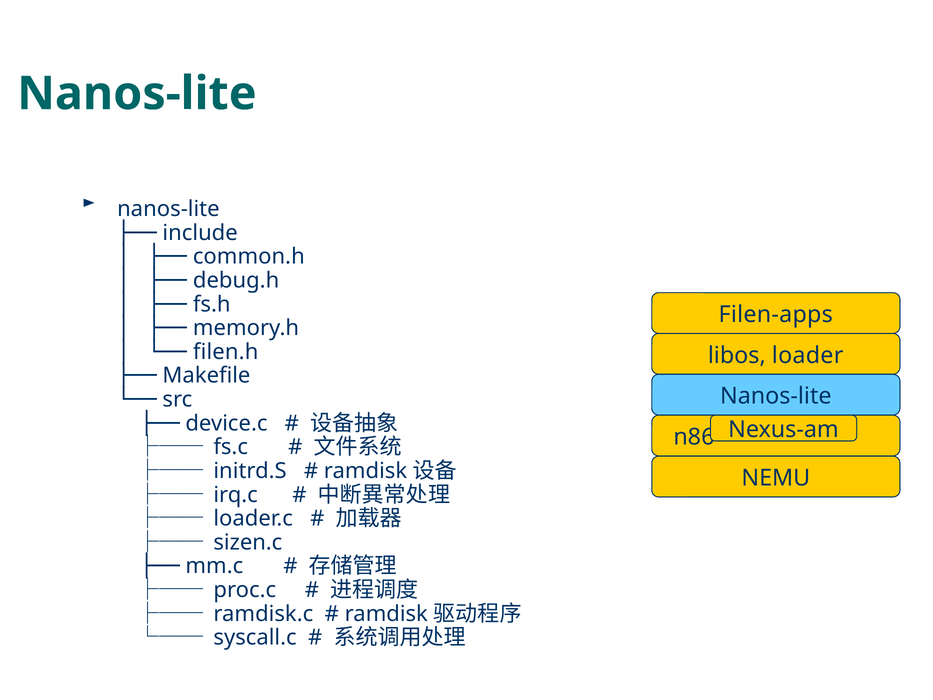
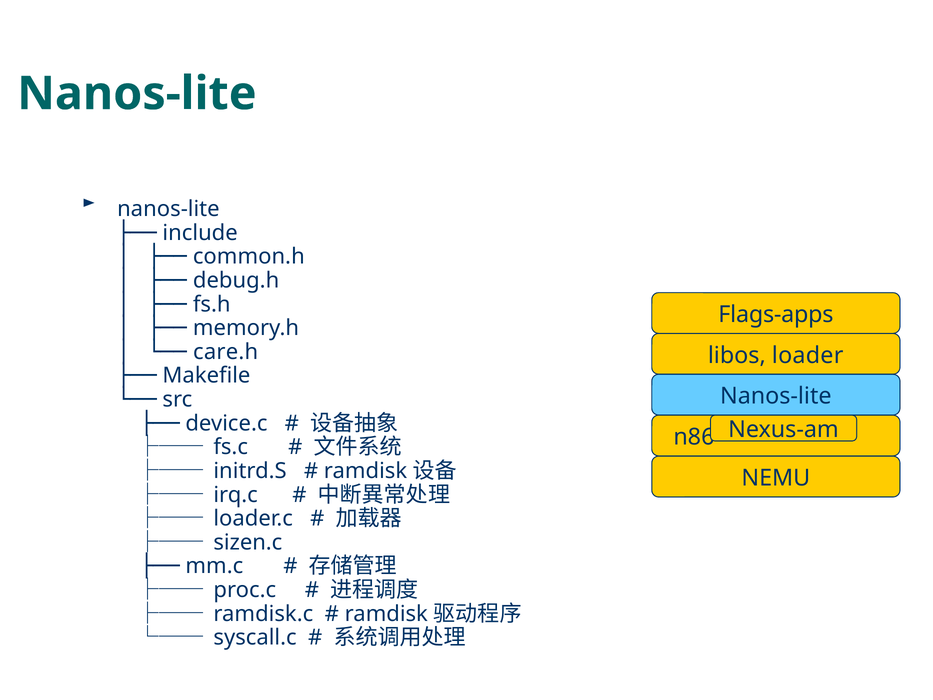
Filen-apps: Filen-apps -> Flags-apps (776, 315)
filen.h: filen.h -> care.h (226, 352)
